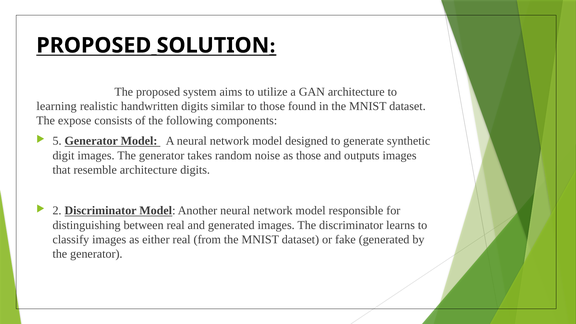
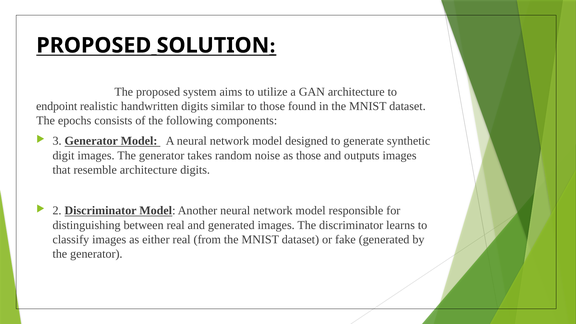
learning: learning -> endpoint (57, 106)
expose: expose -> epochs (75, 121)
5: 5 -> 3 (57, 141)
